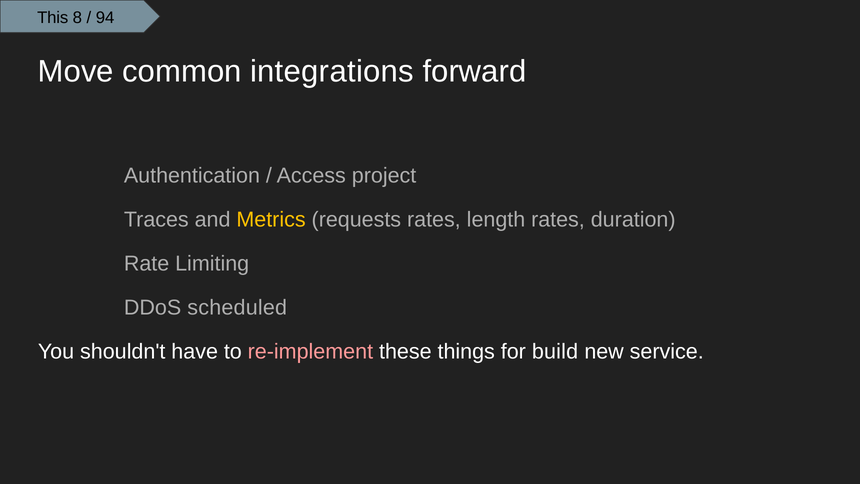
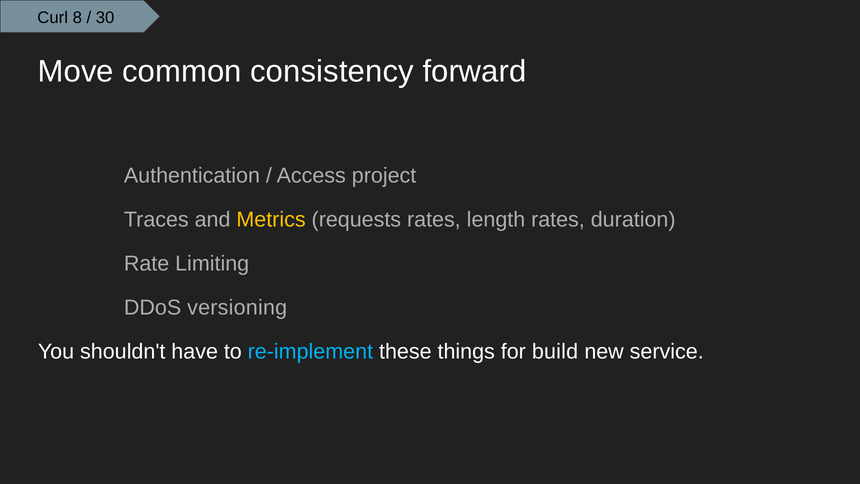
This: This -> Curl (53, 18)
94: 94 -> 30 (105, 18)
integrations: integrations -> consistency (332, 71)
scheduled: scheduled -> versioning (237, 307)
re-implement colour: pink -> light blue (310, 351)
